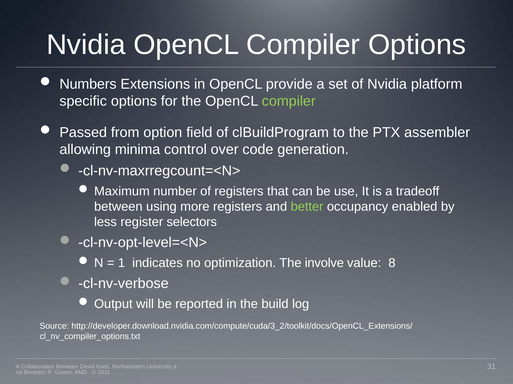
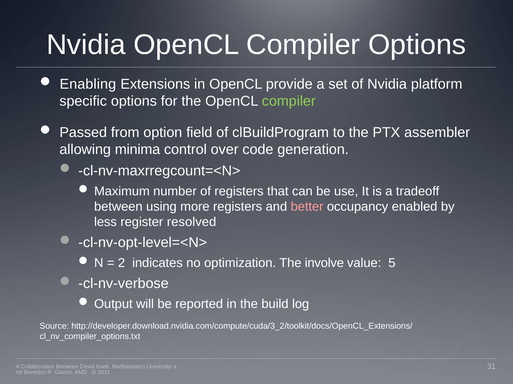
Numbers: Numbers -> Enabling (88, 84)
better colour: light green -> pink (307, 207)
selectors: selectors -> resolved (192, 222)
1: 1 -> 2 (122, 264)
8: 8 -> 5 (392, 264)
